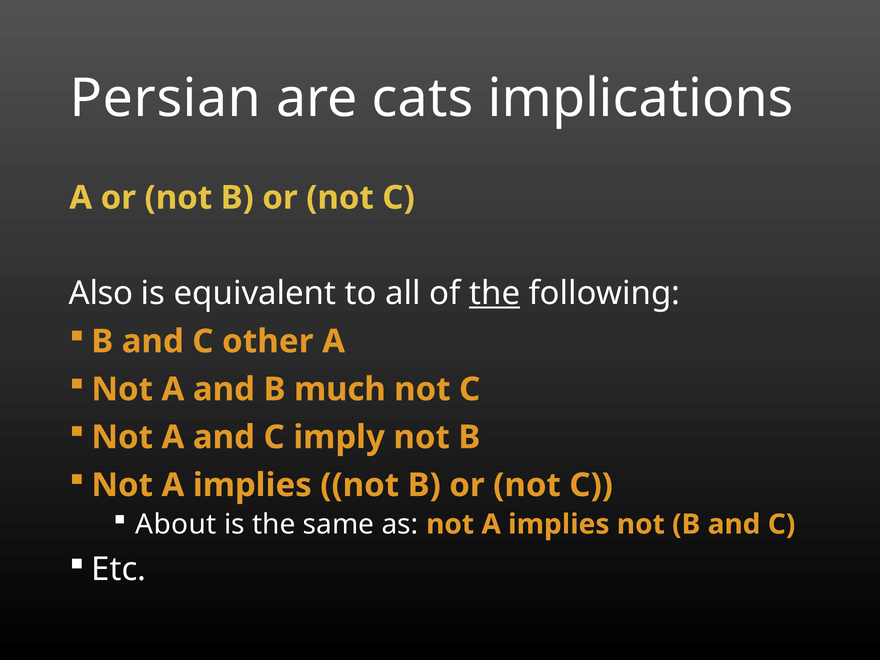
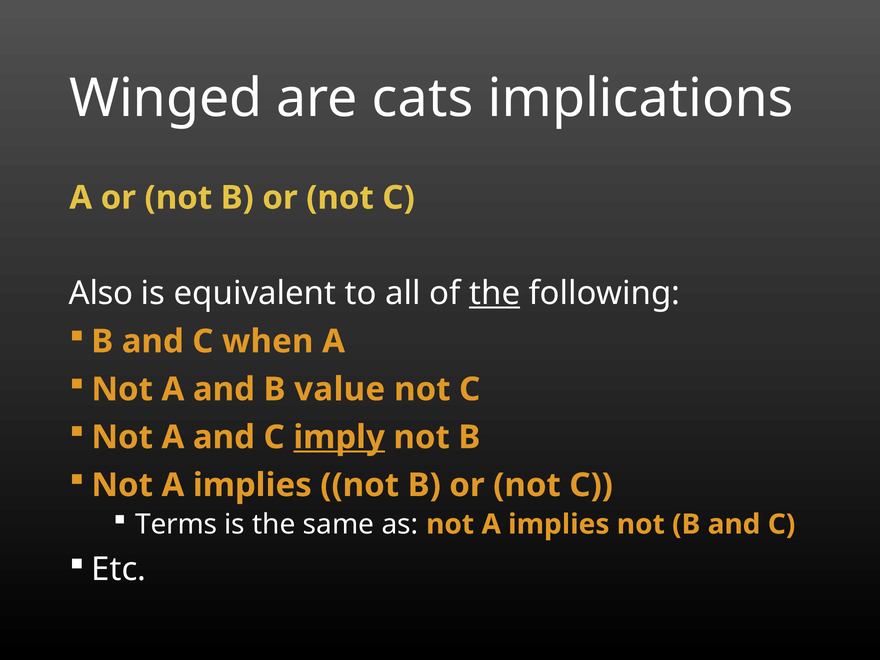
Persian: Persian -> Winged (166, 99)
other: other -> when (268, 341)
much: much -> value (340, 389)
imply underline: none -> present (339, 437)
About: About -> Terms (176, 524)
